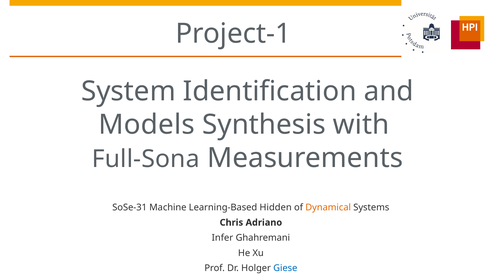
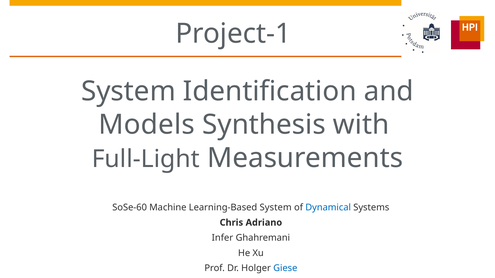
Full-Sona: Full-Sona -> Full-Light (146, 159)
SoSe-31: SoSe-31 -> SoSe-60 (130, 208)
Learning-Based Hidden: Hidden -> System (276, 208)
Dynamical colour: orange -> blue (328, 208)
